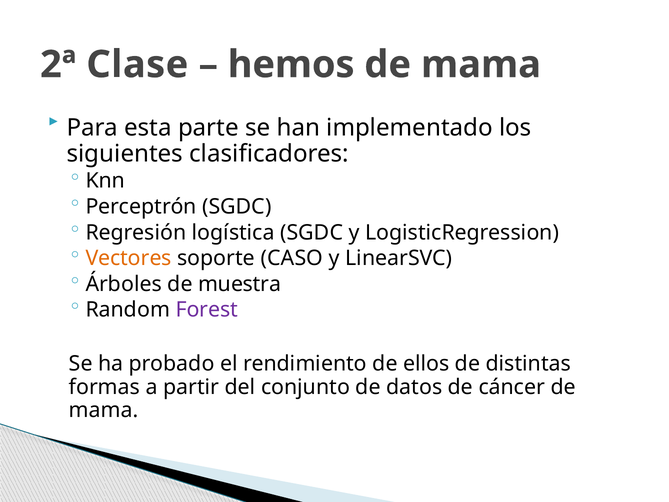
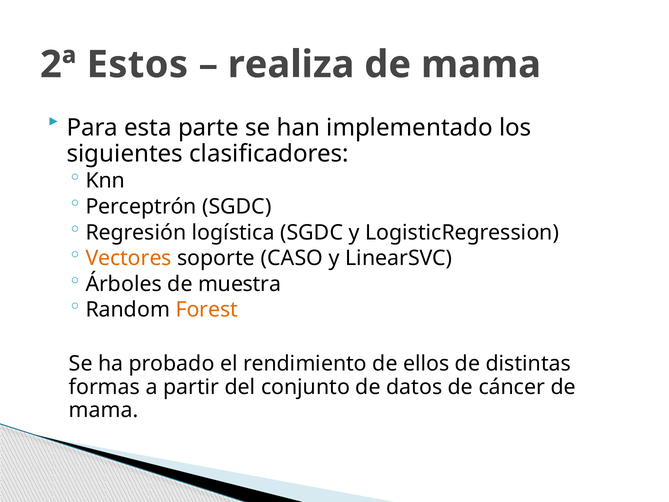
Clase: Clase -> Estos (137, 65)
hemos: hemos -> realiza (291, 65)
Forest colour: purple -> orange (207, 310)
